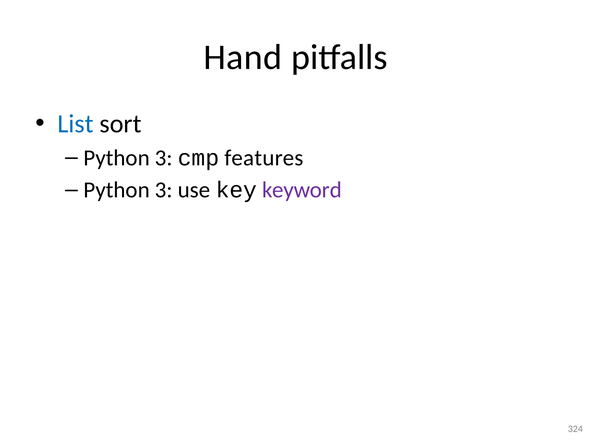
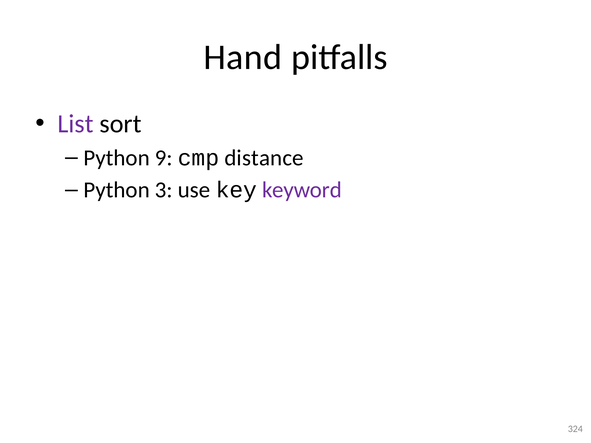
List colour: blue -> purple (76, 124)
3: 3 -> 9 (164, 158)
features: features -> distance (264, 158)
